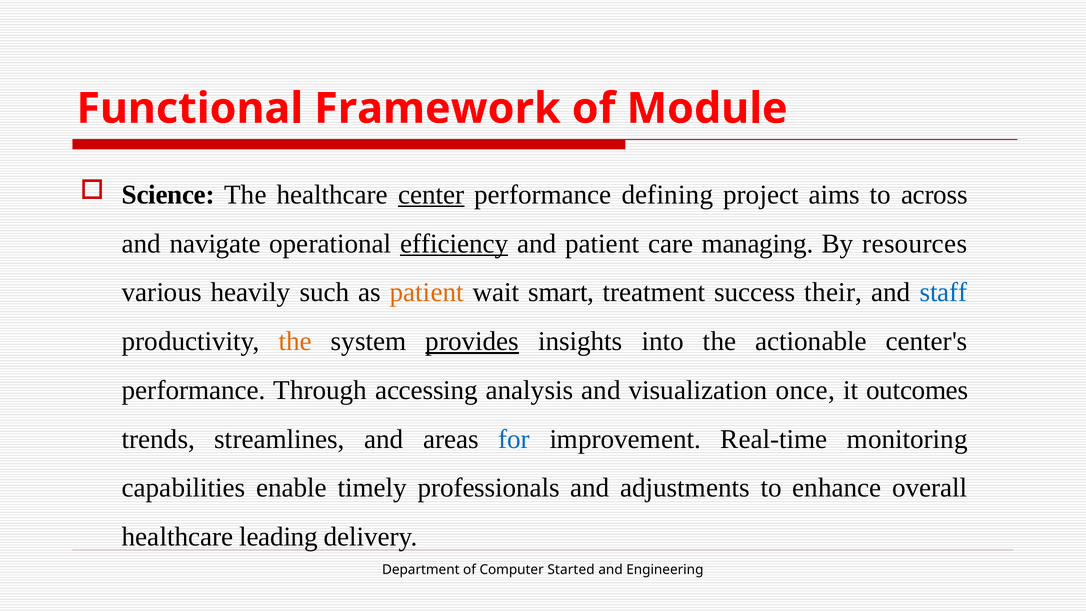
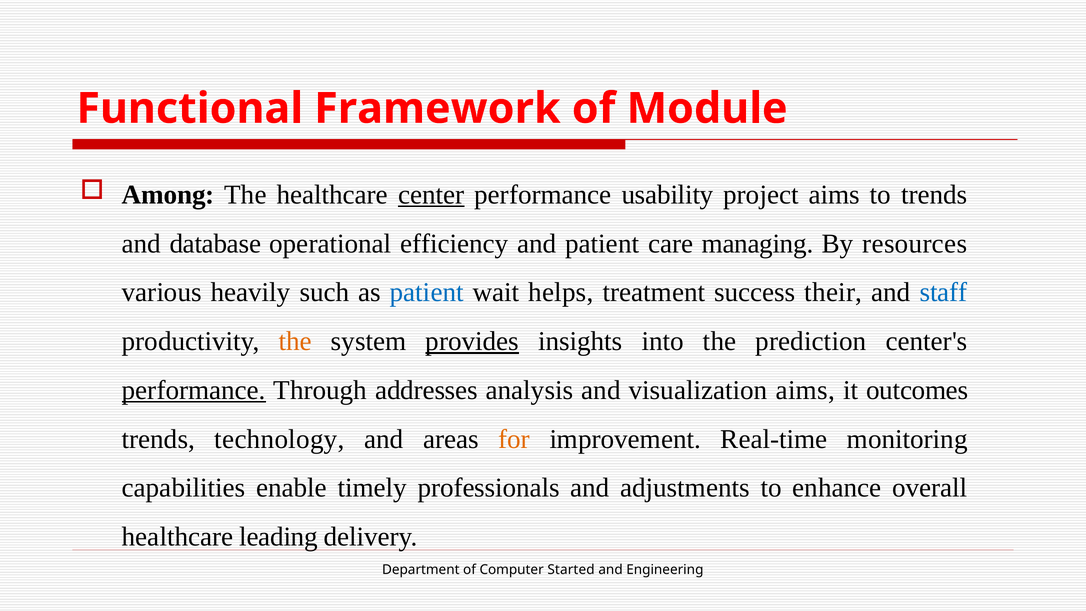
Science: Science -> Among (168, 195)
defining: defining -> usability (668, 195)
to across: across -> trends (934, 195)
navigate: navigate -> database (215, 244)
efficiency underline: present -> none (454, 244)
patient colour: orange -> blue (427, 292)
smart: smart -> helps (561, 292)
actionable: actionable -> prediction (811, 341)
performance underline: none -> present (194, 390)
accessing: accessing -> addresses (427, 390)
visualization once: once -> aims (805, 390)
streamlines: streamlines -> technology (279, 439)
for colour: blue -> orange (514, 439)
